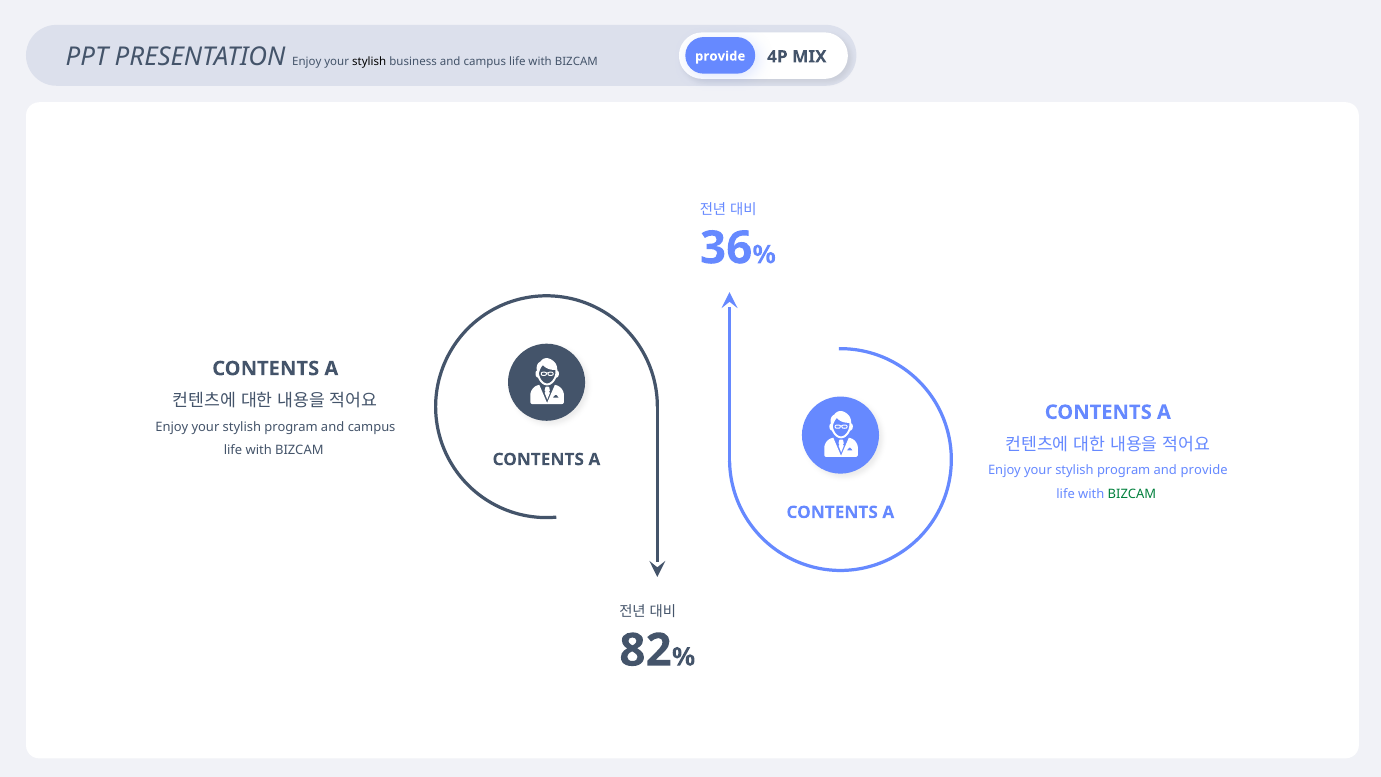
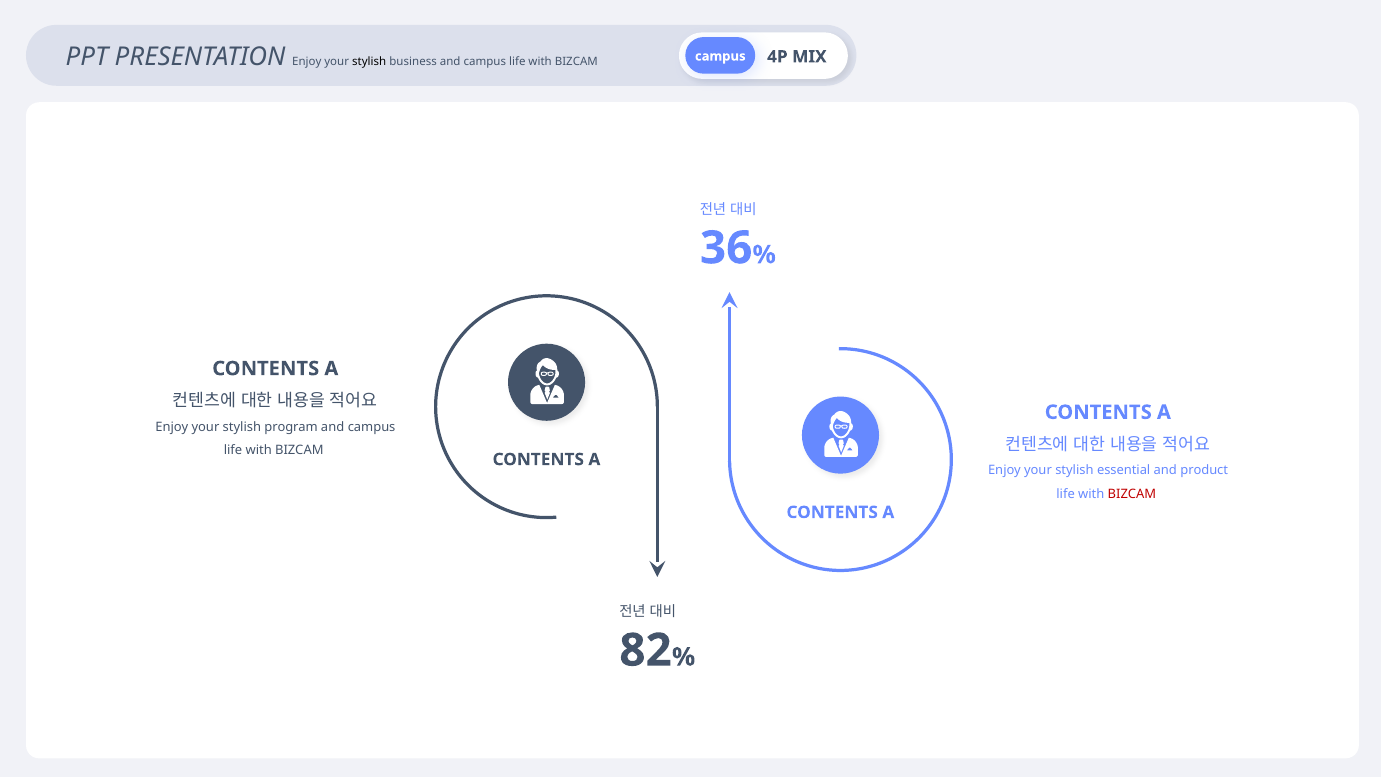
provide: provide -> campus (720, 56)
program: program -> essential (1124, 470)
and provide: provide -> product (1204, 470)
BIZCAM colour: green -> red (1132, 494)
